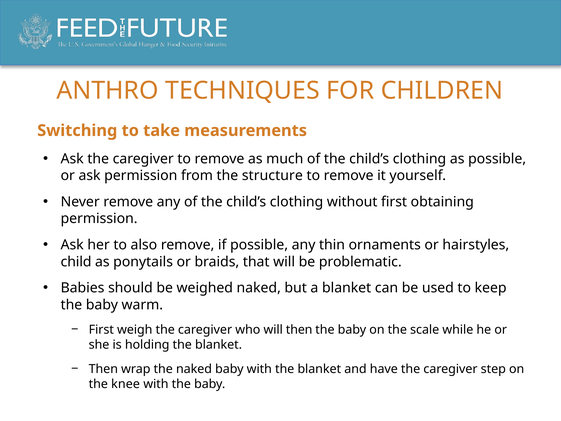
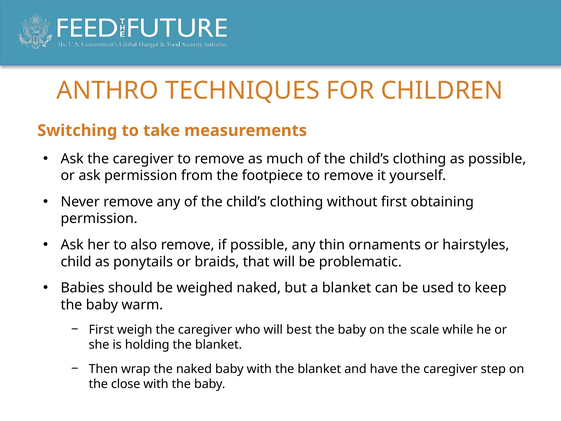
structure: structure -> footpiece (272, 176)
will then: then -> best (299, 330)
knee: knee -> close (126, 384)
